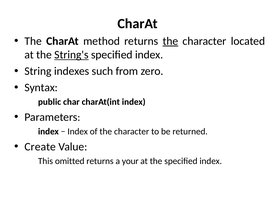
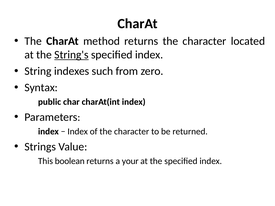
the underline: present -> none (170, 41)
Create: Create -> Strings (40, 147)
omitted: omitted -> boolean (70, 161)
